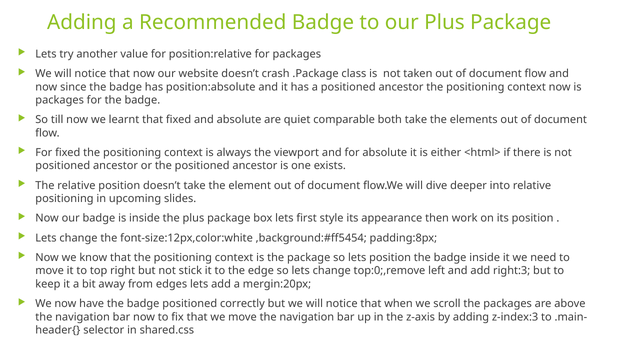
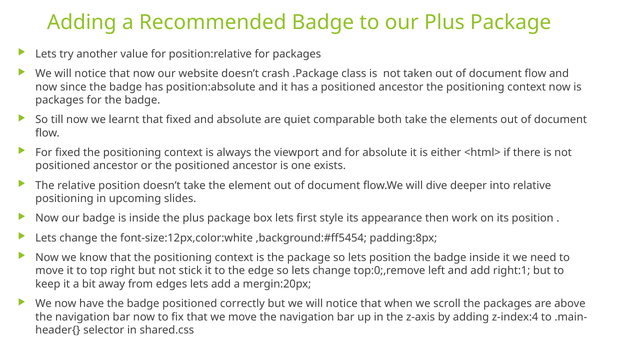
right:3: right:3 -> right:1 (512, 271)
z-index:3: z-index:3 -> z-index:4 (515, 317)
